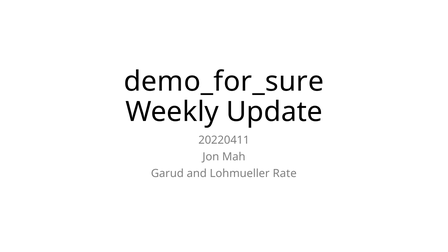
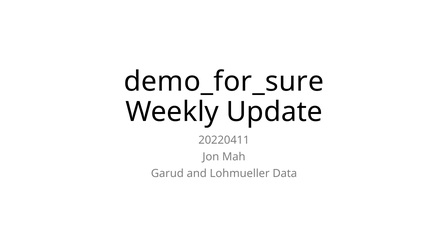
Rate: Rate -> Data (285, 174)
